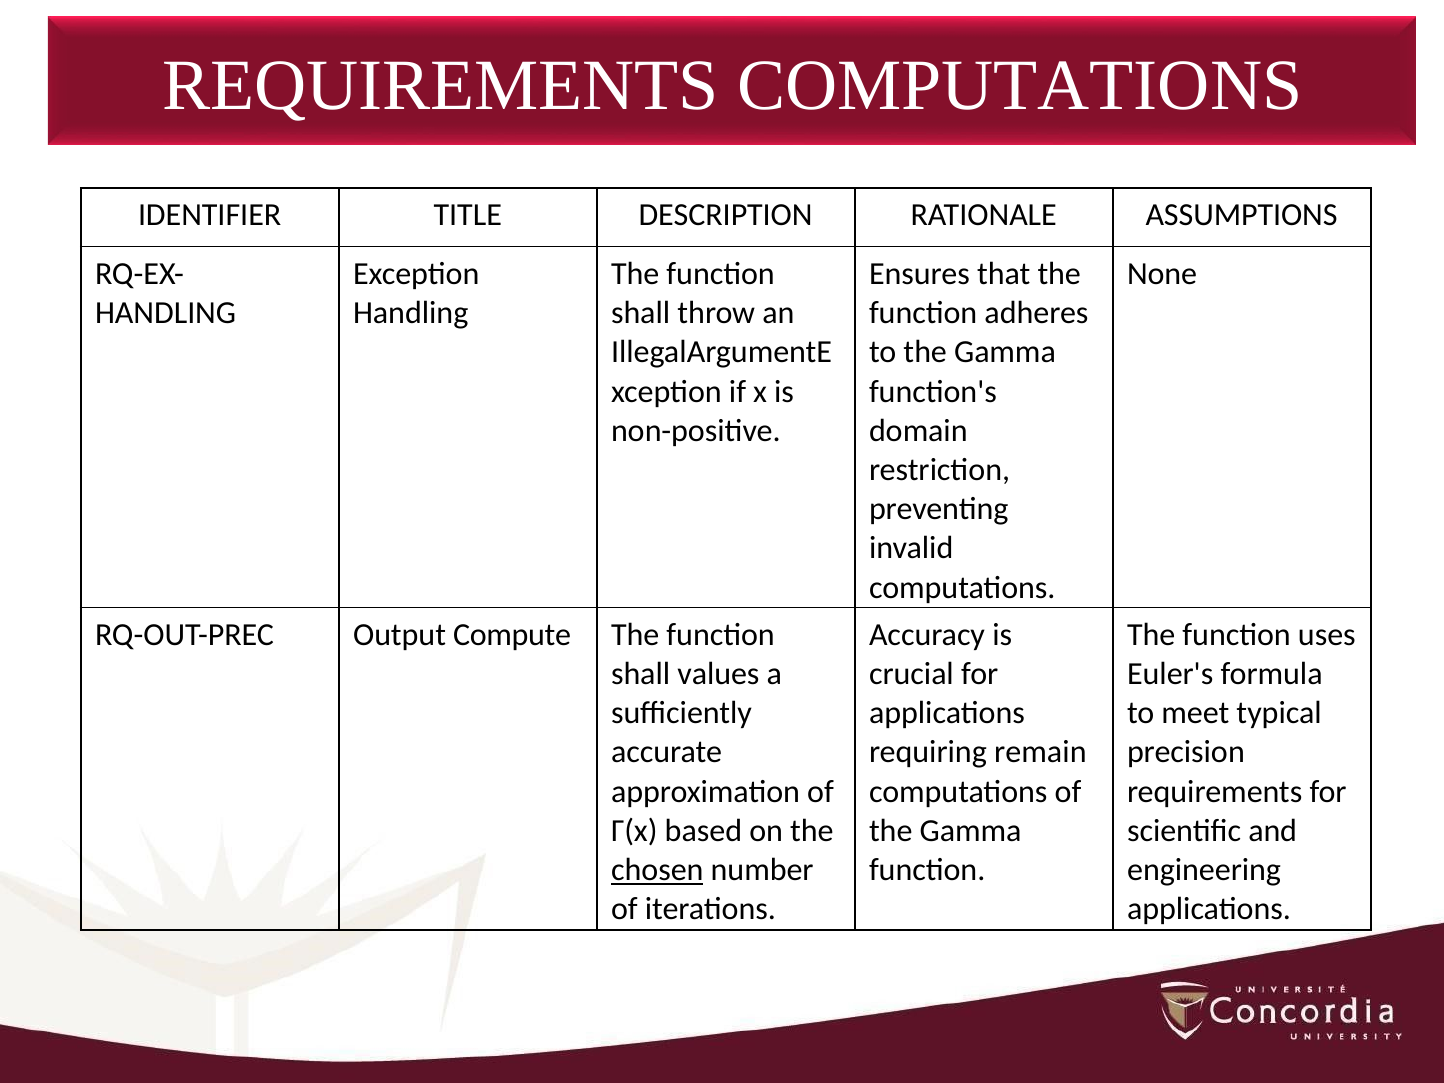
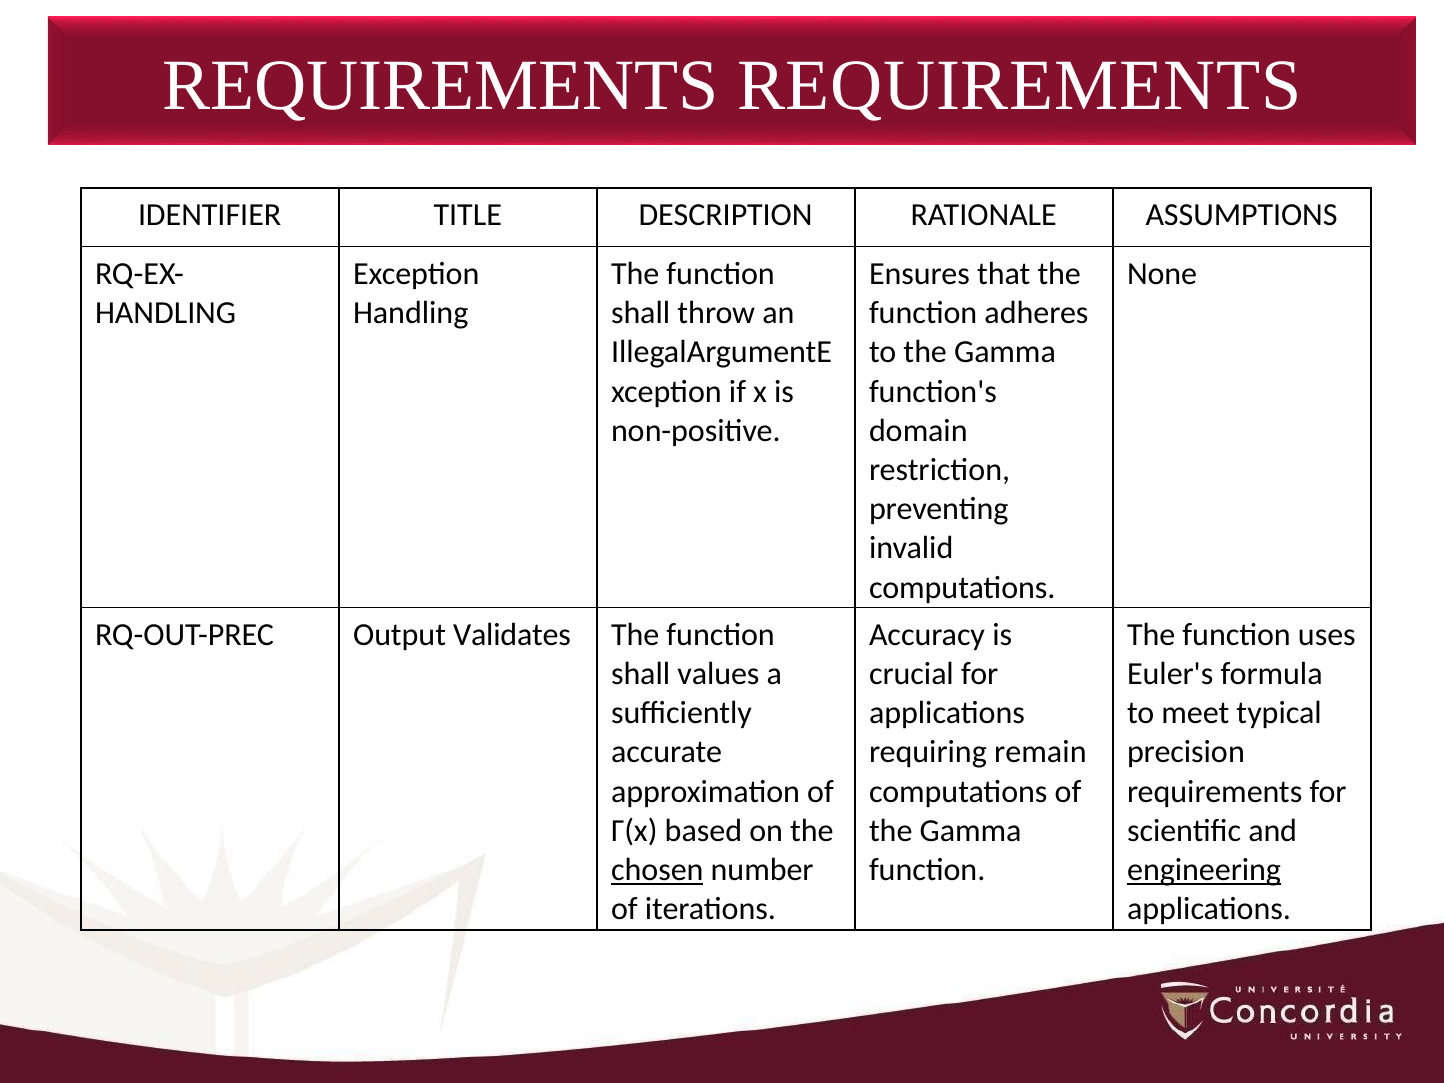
REQUIREMENTS COMPUTATIONS: COMPUTATIONS -> REQUIREMENTS (1019, 86)
Compute: Compute -> Validates (512, 635)
engineering underline: none -> present (1204, 870)
